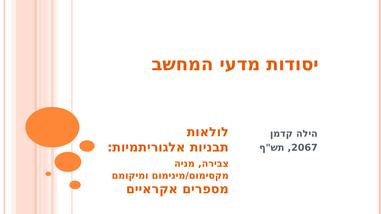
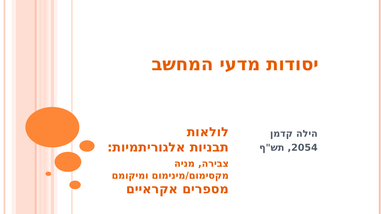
2067: 2067 -> 2054 (304, 148)
